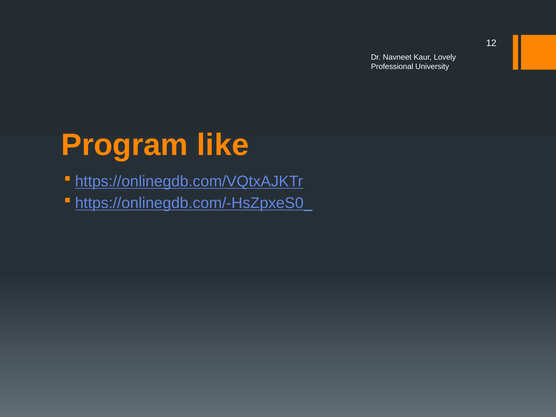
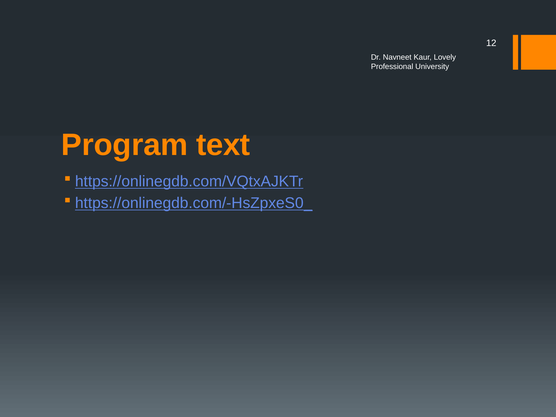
like: like -> text (223, 145)
